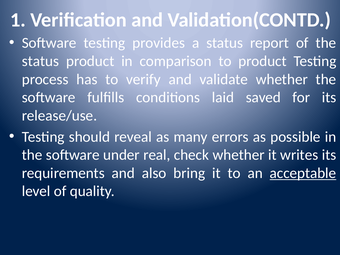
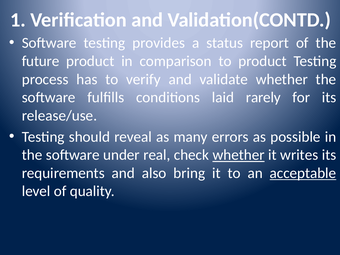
status: status -> future (41, 61)
saved: saved -> rarely (263, 97)
whether underline: none -> present (239, 155)
